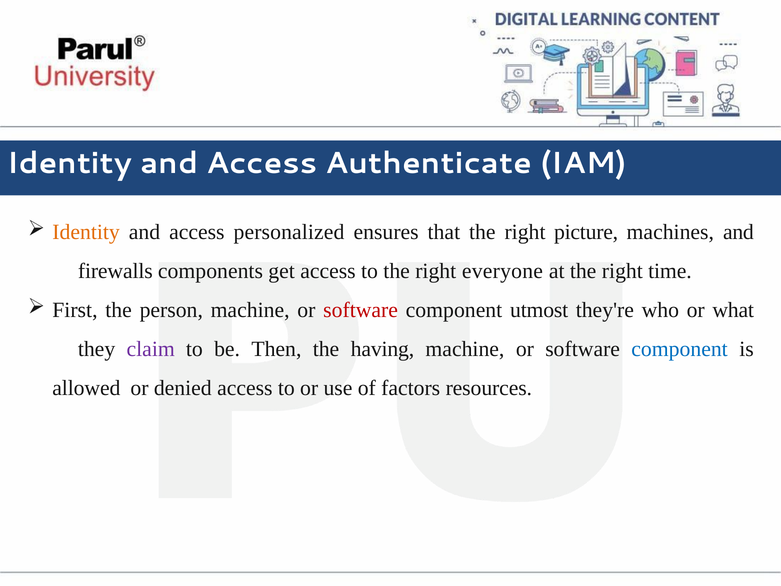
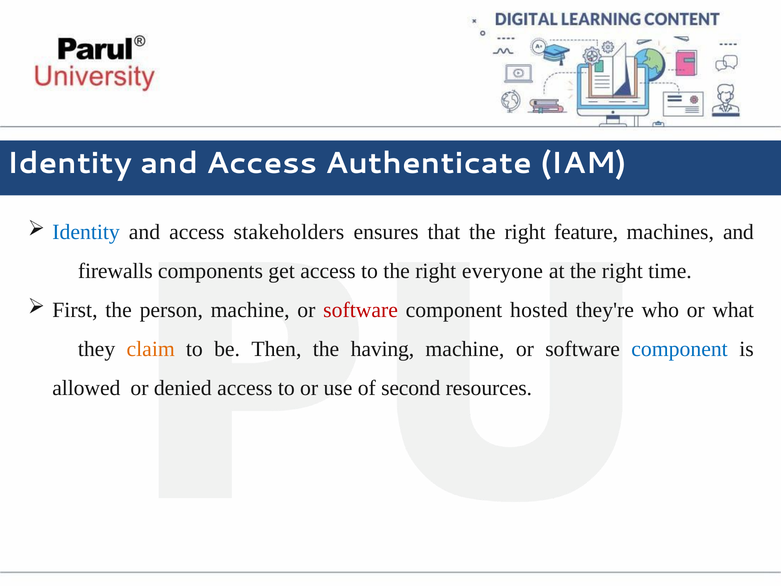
Identity colour: orange -> blue (86, 232)
personalized: personalized -> stakeholders (289, 232)
picture: picture -> feature (586, 232)
utmost: utmost -> hosted (539, 310)
claim colour: purple -> orange (151, 349)
factors: factors -> second (411, 388)
